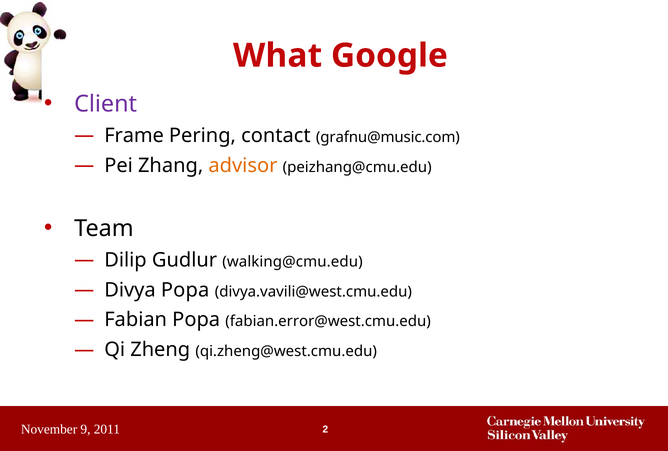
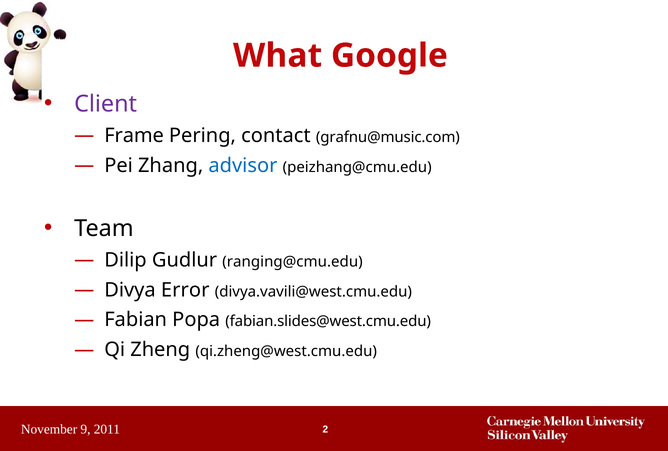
advisor colour: orange -> blue (243, 166)
walking@cmu.edu: walking@cmu.edu -> ranging@cmu.edu (293, 262)
Divya Popa: Popa -> Error (185, 290)
fabian.error@west.cmu.edu: fabian.error@west.cmu.edu -> fabian.slides@west.cmu.edu (328, 322)
